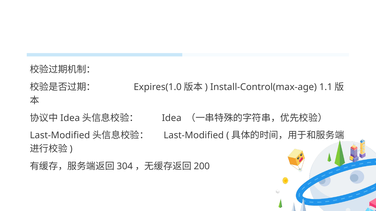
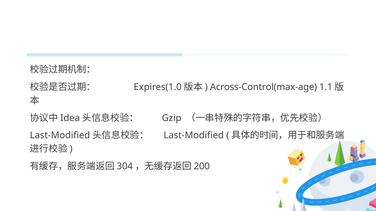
Install-Control(max-age: Install-Control(max-age -> Across-Control(max-age (264, 87)
Idea: Idea -> Gzip (172, 118)
